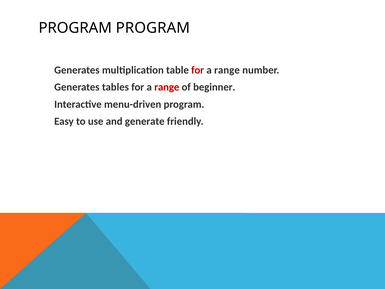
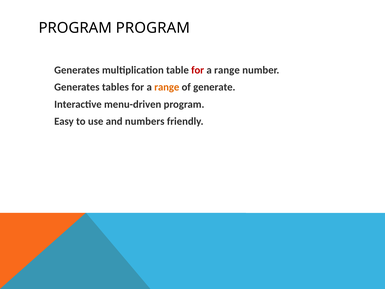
range colour: red -> orange (167, 87)
beginner: beginner -> generate (214, 87)
generate: generate -> numbers (145, 121)
